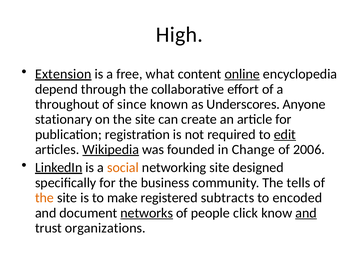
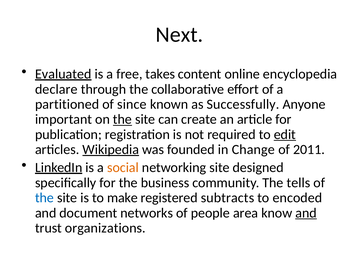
High: High -> Next (179, 35)
Extension: Extension -> Evaluated (63, 74)
what: what -> takes (160, 74)
online underline: present -> none (242, 74)
depend: depend -> declare (56, 89)
throughout: throughout -> partitioned (67, 104)
Underscores: Underscores -> Successfully (243, 104)
stationary: stationary -> important (64, 119)
the underline: none -> present (122, 119)
2006: 2006 -> 2011 (309, 150)
the colour: orange -> blue (44, 198)
networks underline: present -> none (147, 213)
click: click -> area (246, 213)
